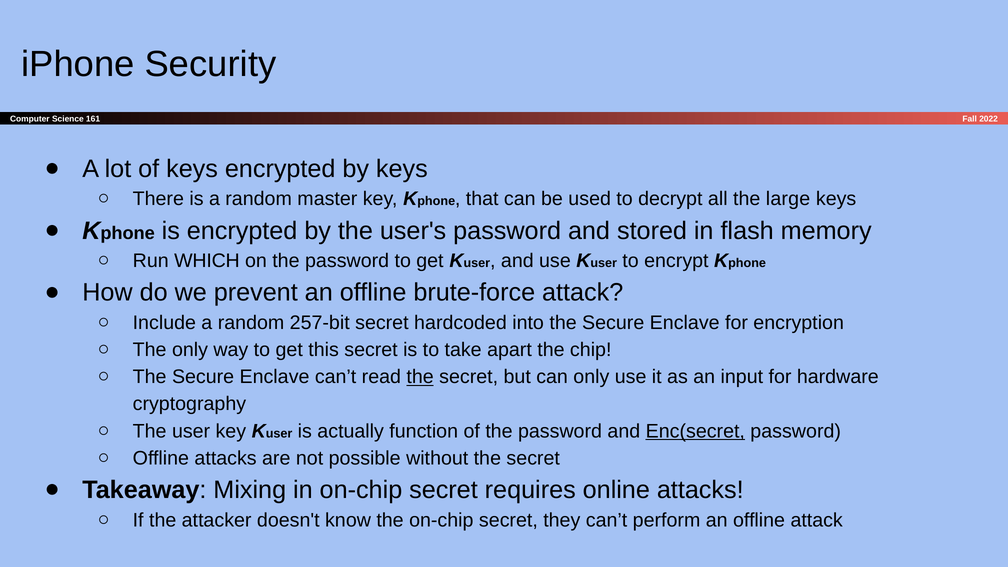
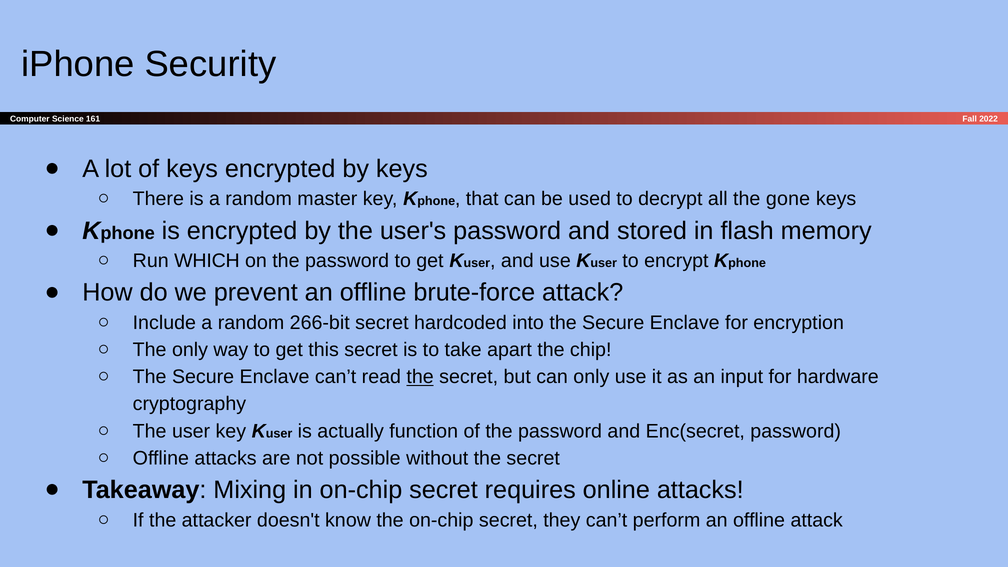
large: large -> gone (788, 199)
257-bit: 257-bit -> 266-bit (320, 323)
Enc(secret underline: present -> none (695, 431)
